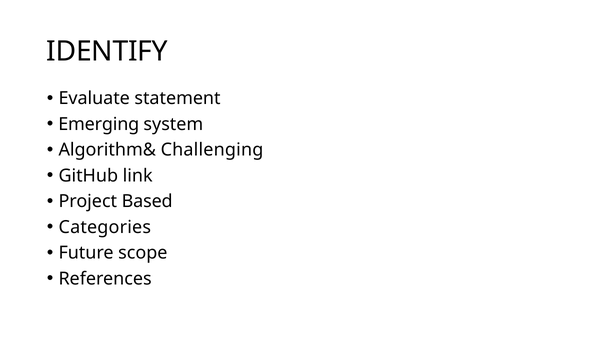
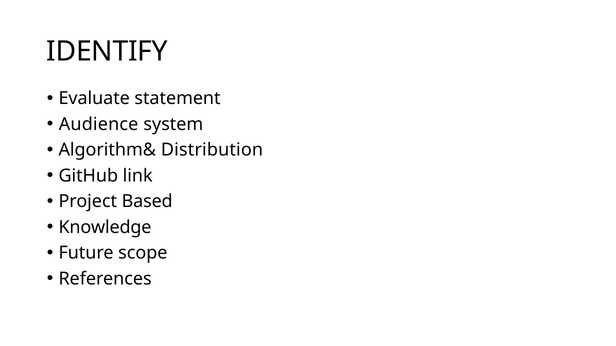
Emerging: Emerging -> Audience (99, 124)
Challenging: Challenging -> Distribution (212, 150)
Categories: Categories -> Knowledge (105, 227)
